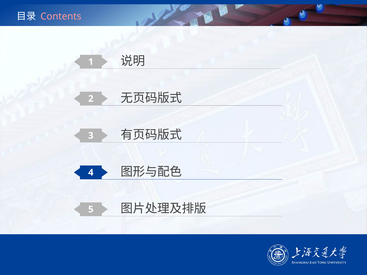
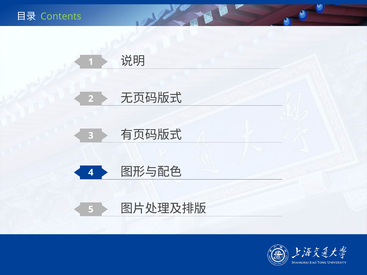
Contents colour: pink -> light green (61, 16)
